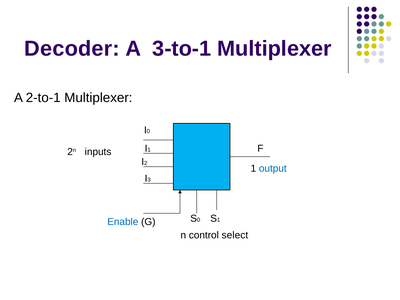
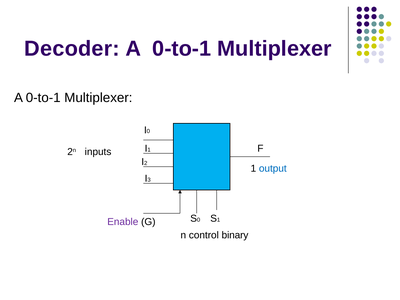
3-to-1: 3-to-1 -> 0-to-1 (182, 49)
2-to-1: 2-to-1 -> 0-to-1 (43, 98)
Enable colour: blue -> purple (123, 222)
select: select -> binary (235, 235)
